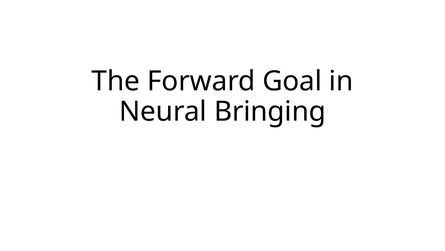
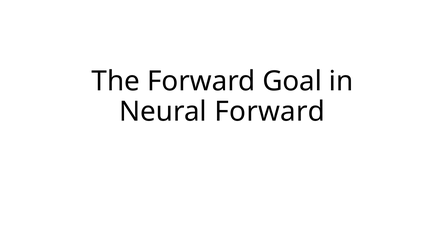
Neural Bringing: Bringing -> Forward (270, 111)
